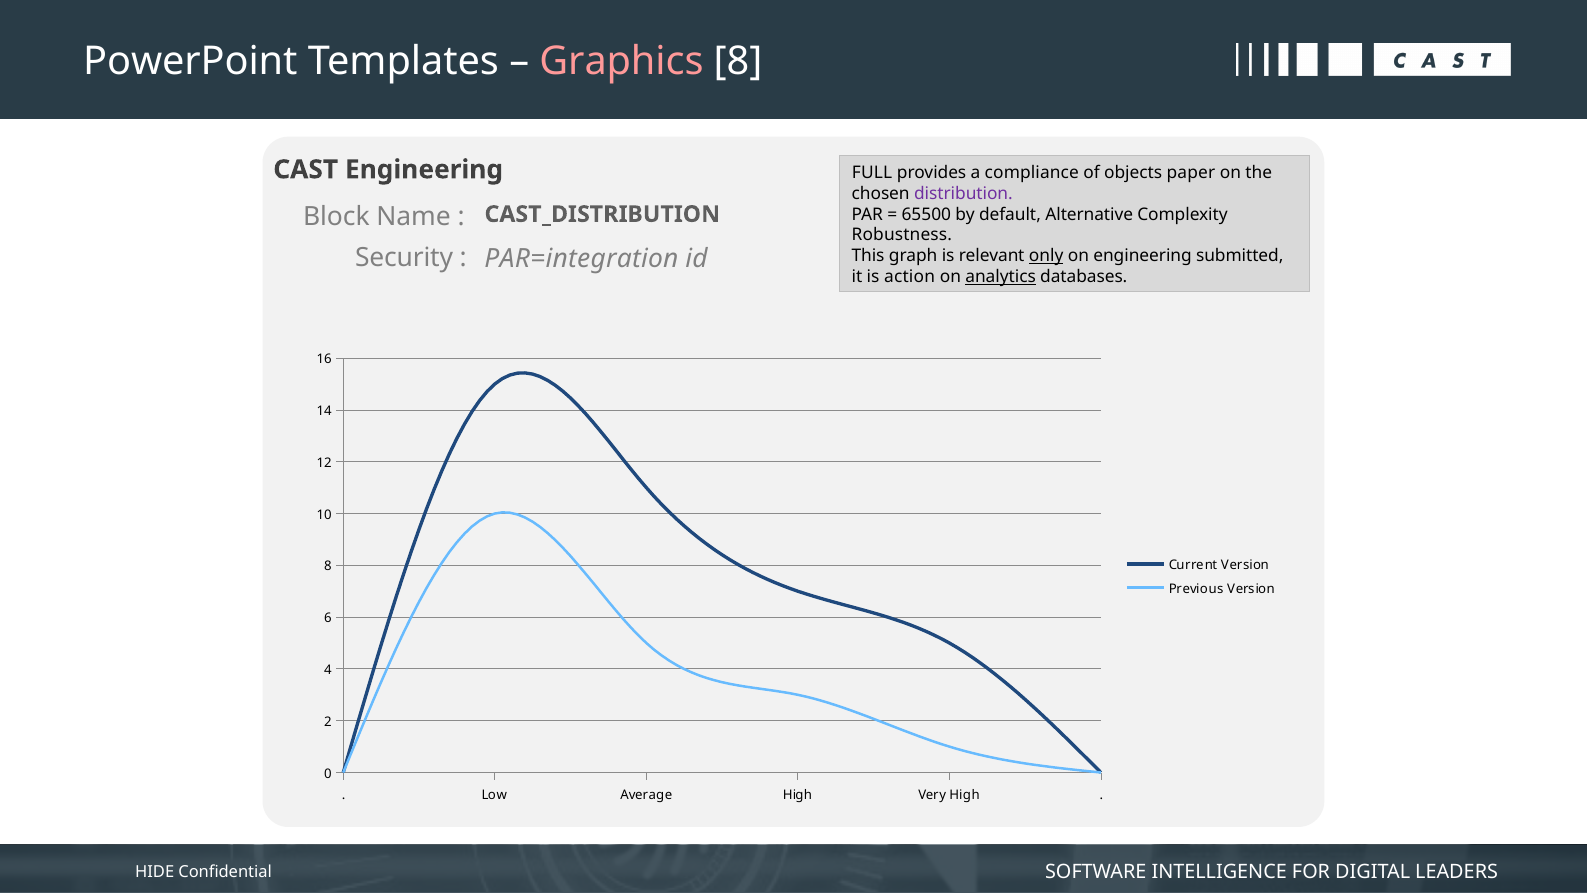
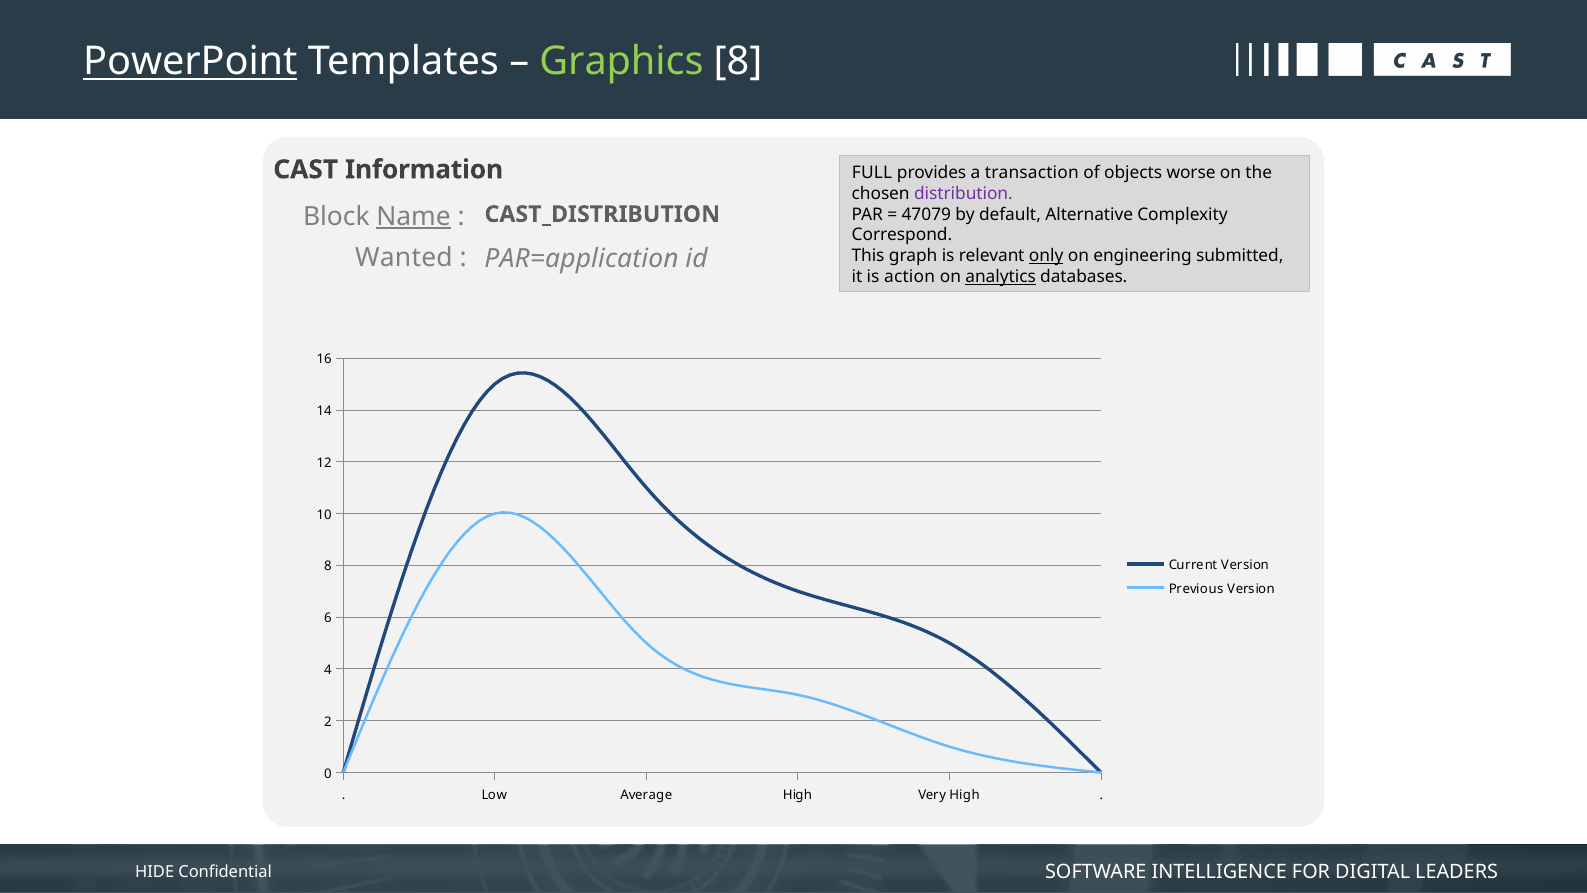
PowerPoint underline: none -> present (190, 62)
Graphics colour: pink -> light green (621, 62)
CAST Engineering: Engineering -> Information (424, 170)
compliance: compliance -> transaction (1032, 173)
paper: paper -> worse (1191, 173)
Name underline: none -> present (414, 216)
65500: 65500 -> 47079 (926, 214)
Robustness: Robustness -> Correspond (902, 235)
Security: Security -> Wanted (404, 258)
PAR=integration: PAR=integration -> PAR=application (582, 258)
